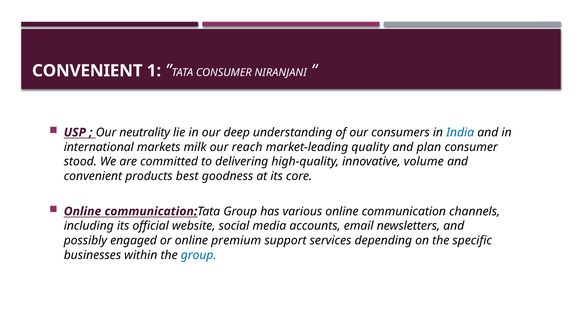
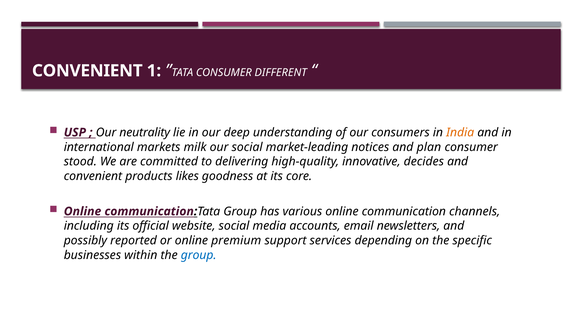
NIRANJANI: NIRANJANI -> DIFFERENT (281, 73)
India colour: blue -> orange (460, 133)
our reach: reach -> social (247, 147)
quality: quality -> notices (370, 147)
volume: volume -> decides (424, 162)
best: best -> likes (187, 176)
engaged: engaged -> reported (134, 241)
